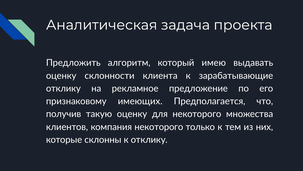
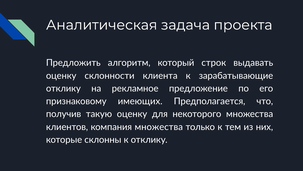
имею: имею -> строк (214, 63)
компания некоторого: некоторого -> множества (159, 127)
